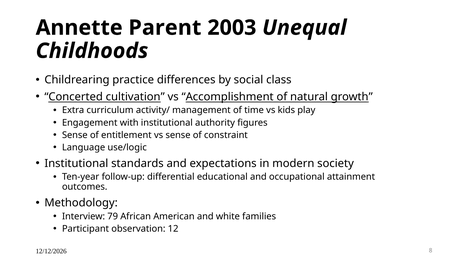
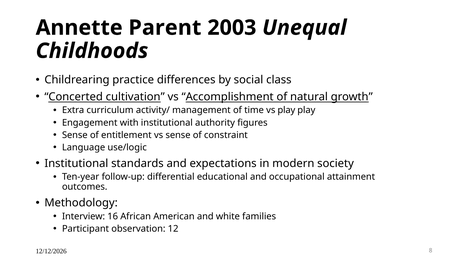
vs kids: kids -> play (286, 110)
79: 79 -> 16 (113, 217)
